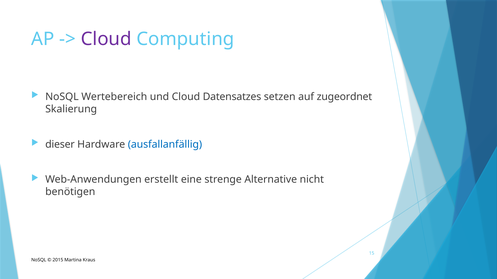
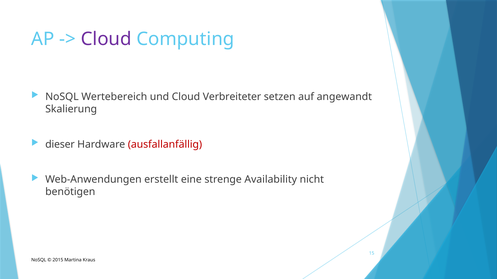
Datensatzes: Datensatzes -> Verbreiteter (232, 97)
zugeordnet: zugeordnet -> angewandt (344, 97)
ausfallanfällig colour: blue -> red (165, 145)
Alternative: Alternative -> Availability (271, 180)
